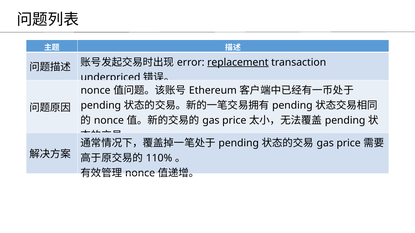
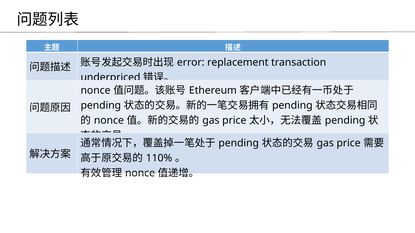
replacement underline: present -> none (238, 62)
